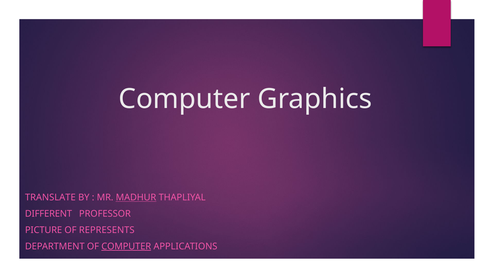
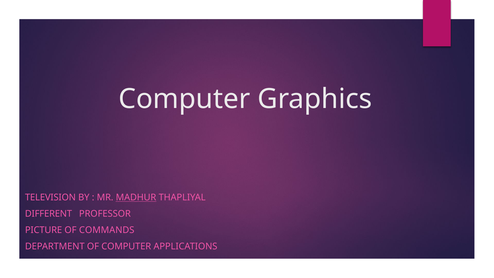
TRANSLATE: TRANSLATE -> TELEVISION (50, 197)
REPRESENTS: REPRESENTS -> COMMANDS (107, 230)
COMPUTER underline: present -> none (126, 246)
